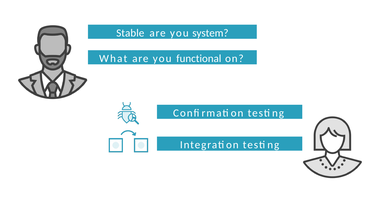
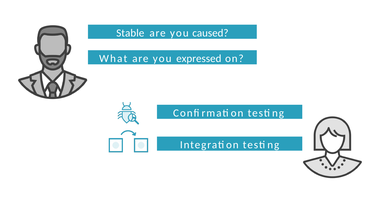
system: system -> caused (210, 33)
functional: functional -> expressed (199, 59)
